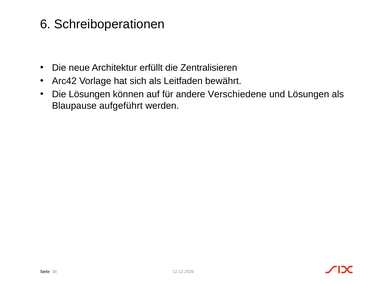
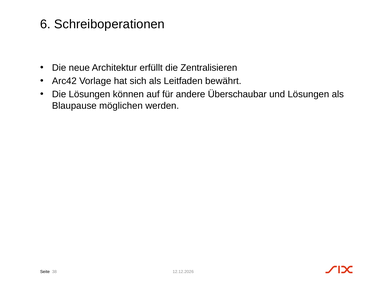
Verschiedene: Verschiedene -> Überschaubar (237, 94)
aufgeführt: aufgeführt -> möglichen (121, 105)
